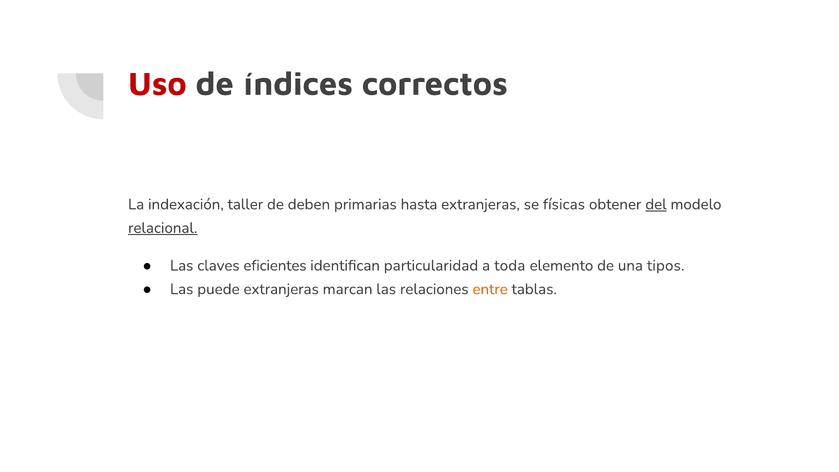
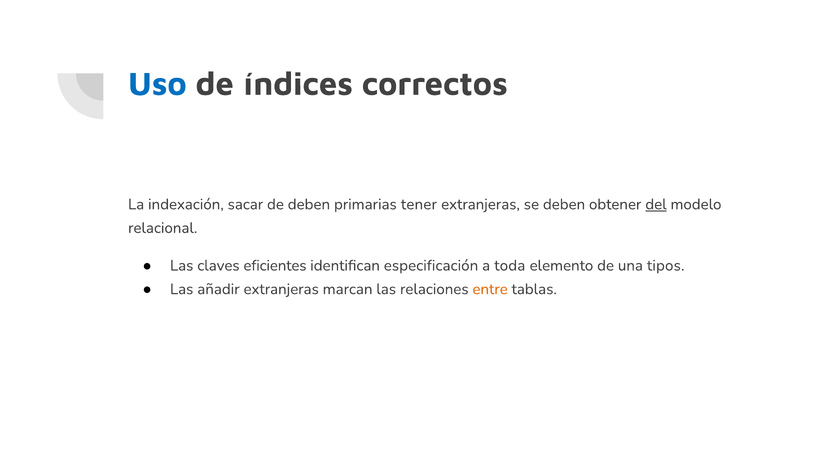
Uso colour: red -> blue (157, 84)
taller: taller -> sacar (245, 204)
hasta: hasta -> tener (419, 204)
se físicas: físicas -> deben (564, 204)
relacional underline: present -> none (163, 228)
particularidad: particularidad -> especificación (431, 265)
puede: puede -> añadir (218, 289)
